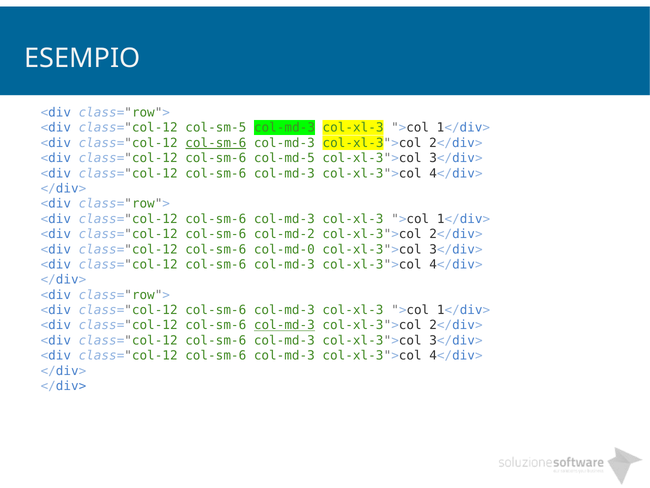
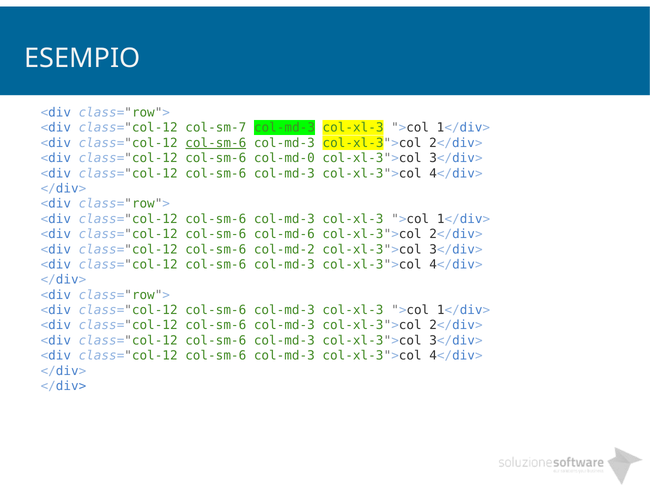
col-sm-5: col-sm-5 -> col-sm-7 (216, 128)
col-md-5: col-md-5 -> col-md-0 (284, 158)
col-md-2: col-md-2 -> col-md-6 (284, 234)
col-md-0: col-md-0 -> col-md-2 (284, 249)
col-md-3 underline: present -> none (284, 325)
